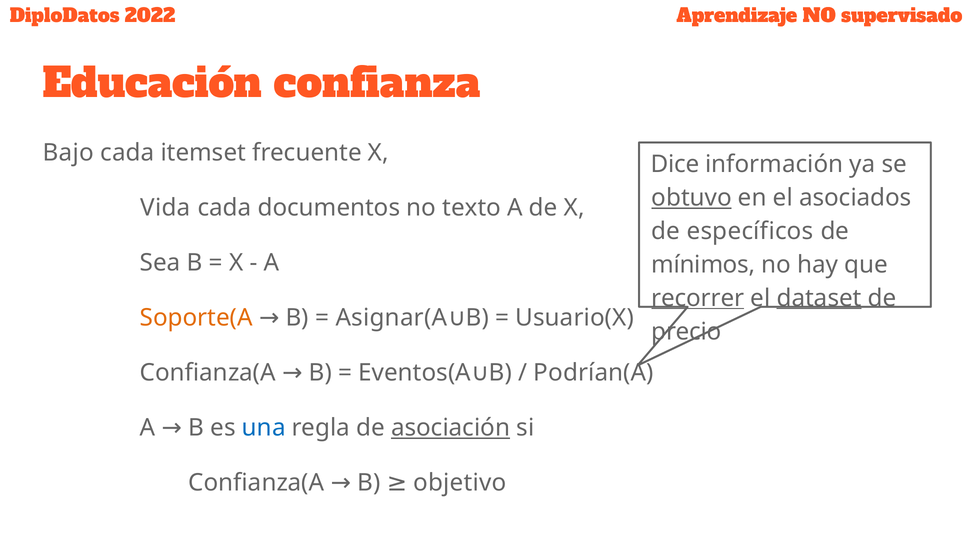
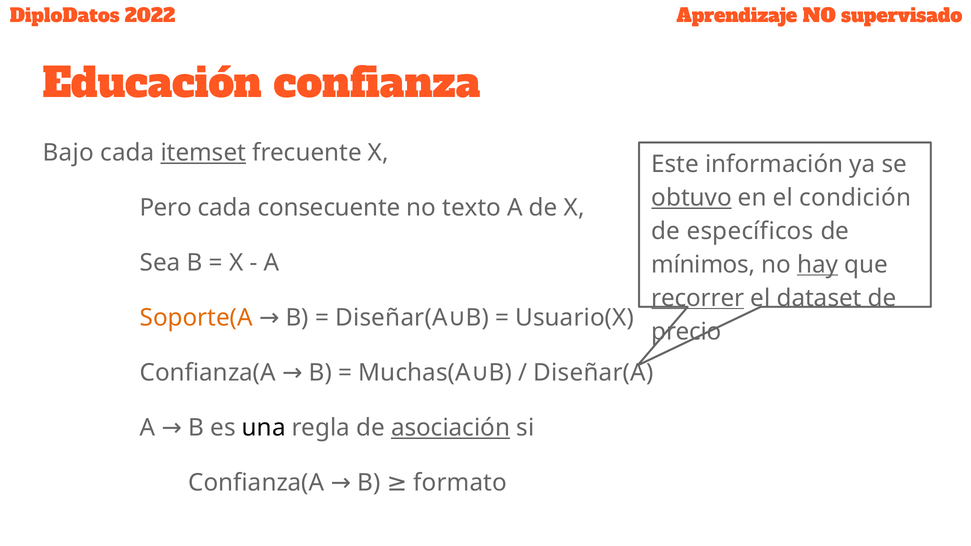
itemset underline: none -> present (203, 153)
Dice: Dice -> Este (675, 164)
asociados: asociados -> condición (855, 198)
Vida: Vida -> Pero (166, 208)
documentos: documentos -> consecuente (329, 208)
hay underline: none -> present (818, 265)
dataset underline: present -> none (819, 298)
Asignar(A: Asignar(A -> Diseñar(A (391, 318)
Eventos(A: Eventos(A -> Muchas(A (415, 373)
Podrían(A: Podrían(A -> Diseñar(A (593, 373)
una colour: blue -> black (264, 428)
objetivo: objetivo -> formato (460, 483)
